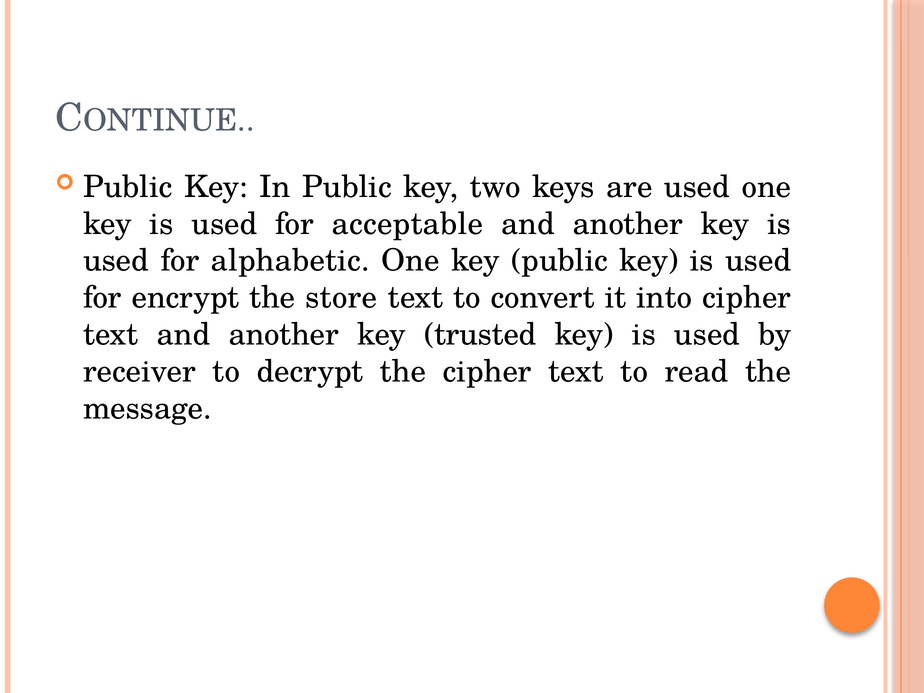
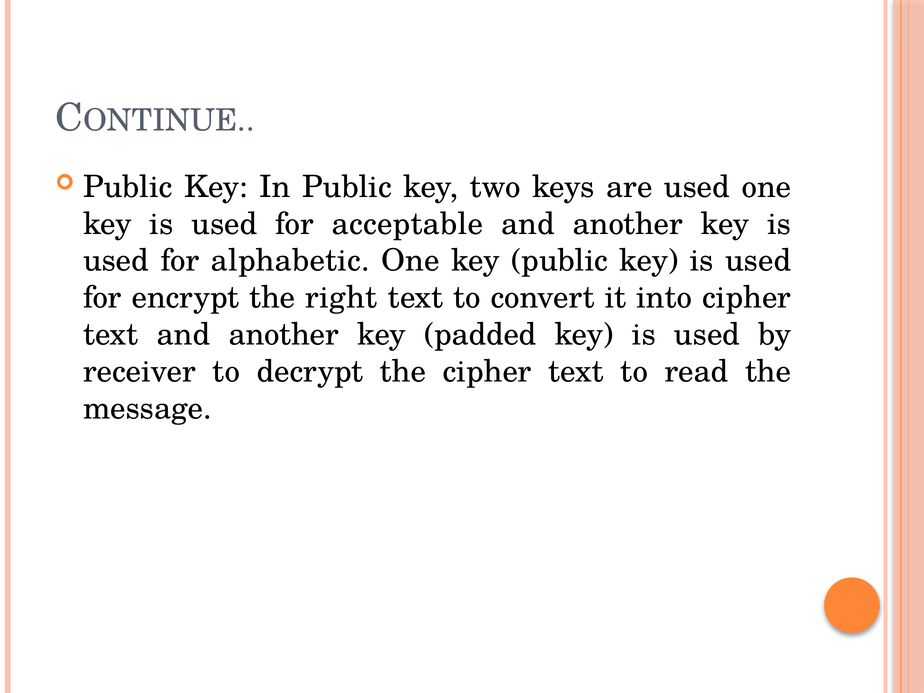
store: store -> right (341, 298)
trusted: trusted -> padded (480, 335)
